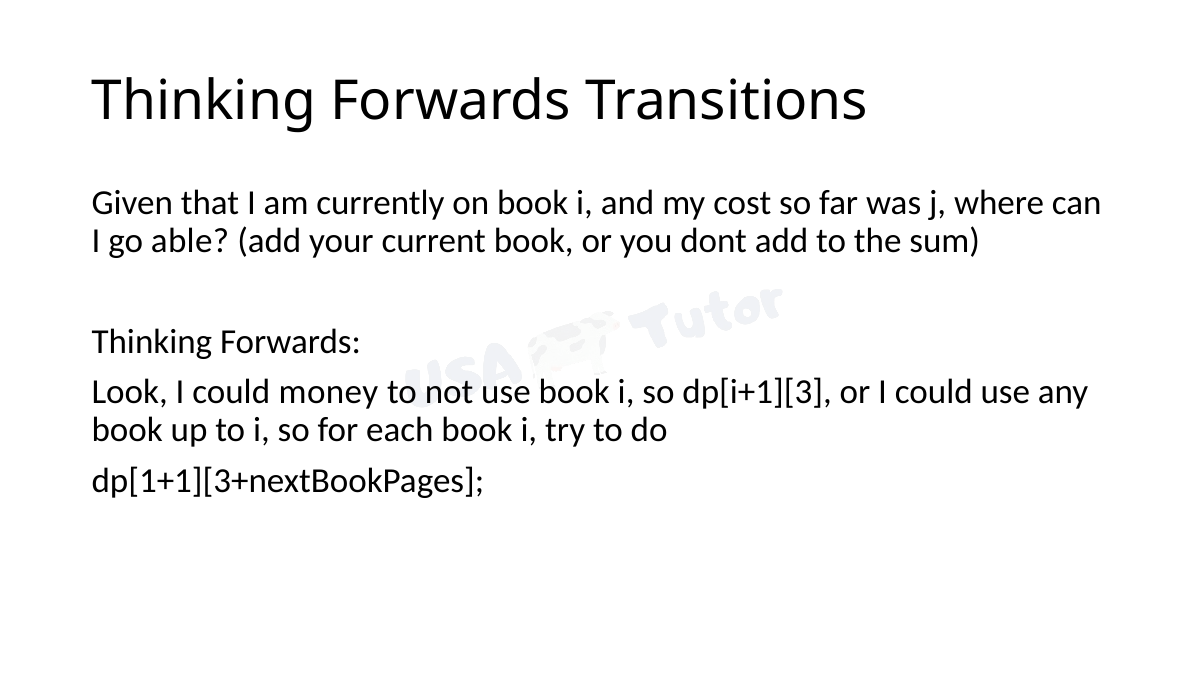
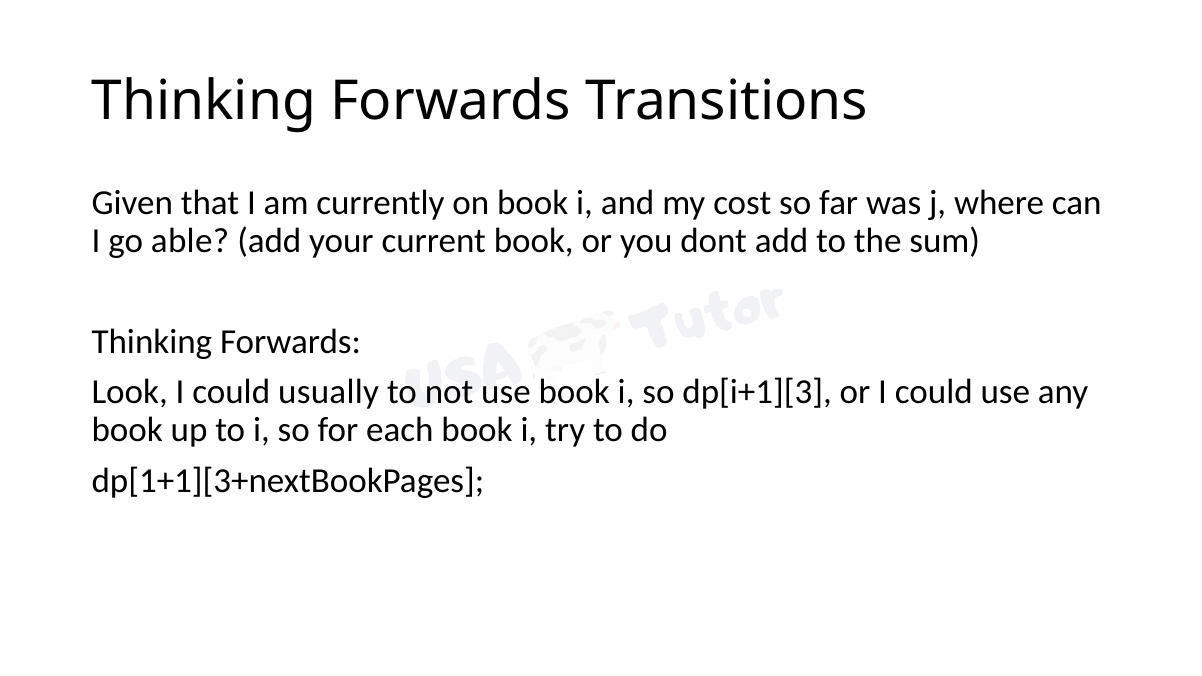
money: money -> usually (329, 392)
